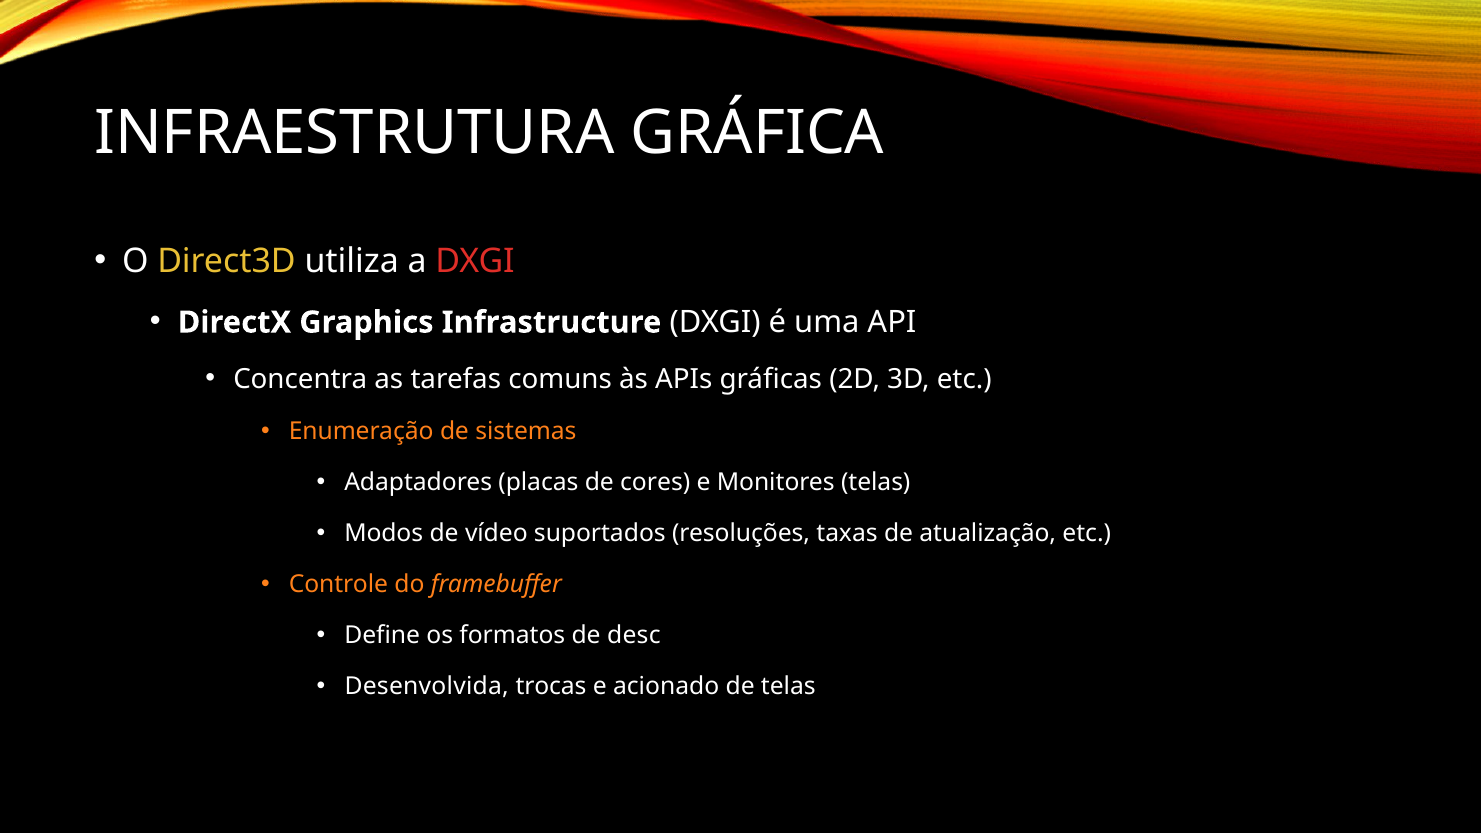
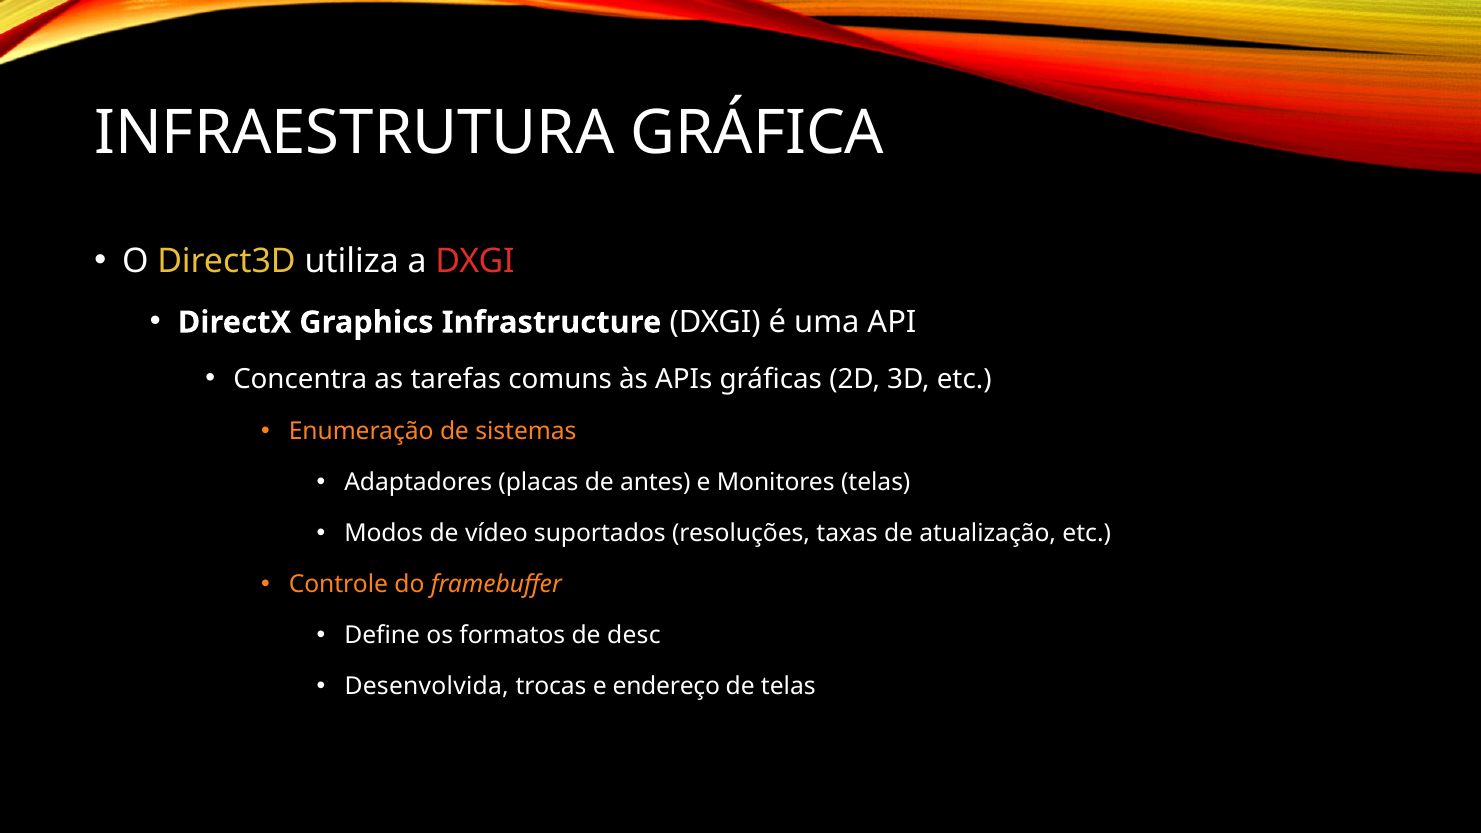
cores: cores -> antes (655, 483)
acionado: acionado -> endereço (666, 687)
